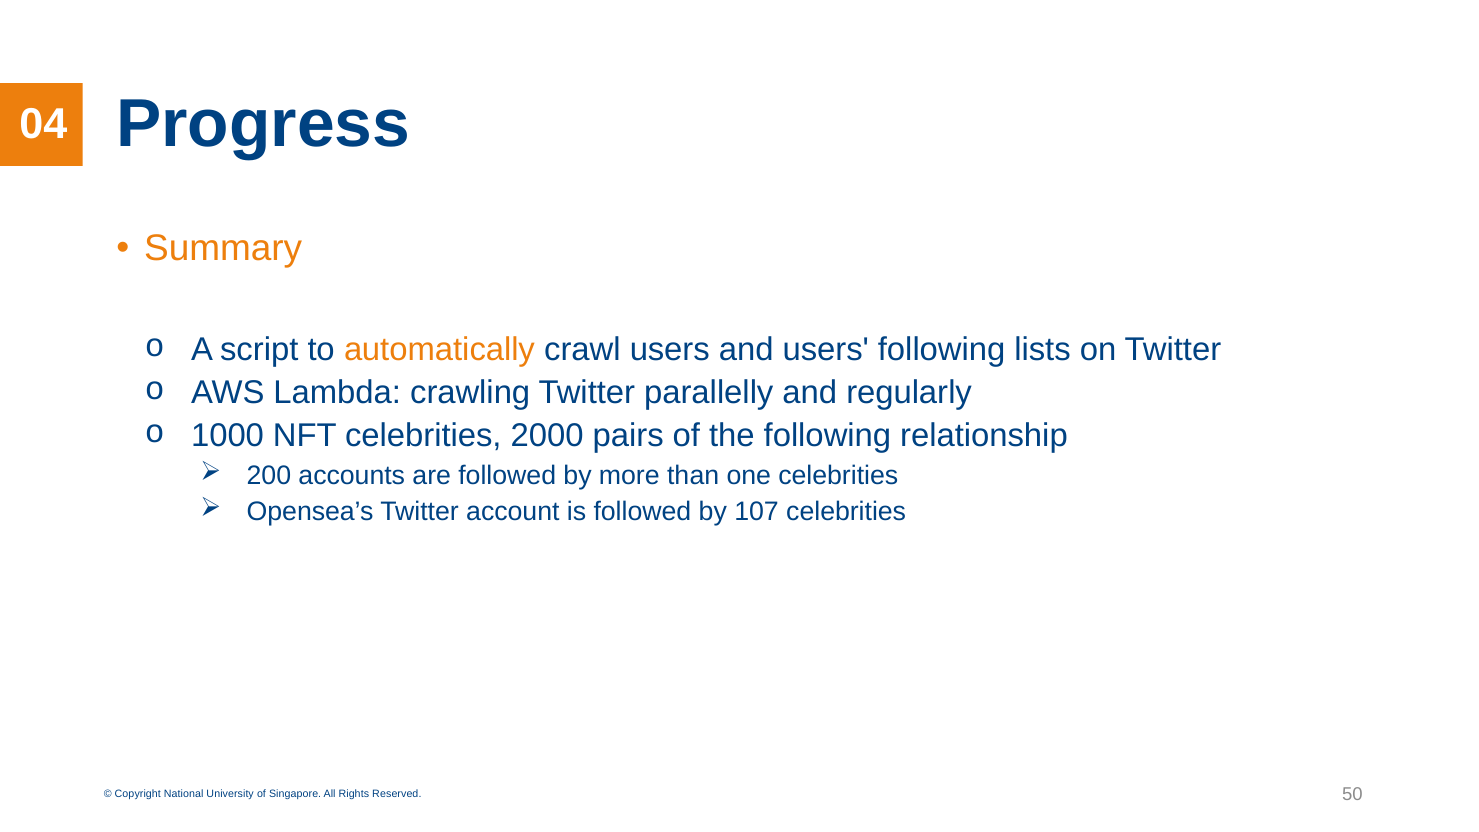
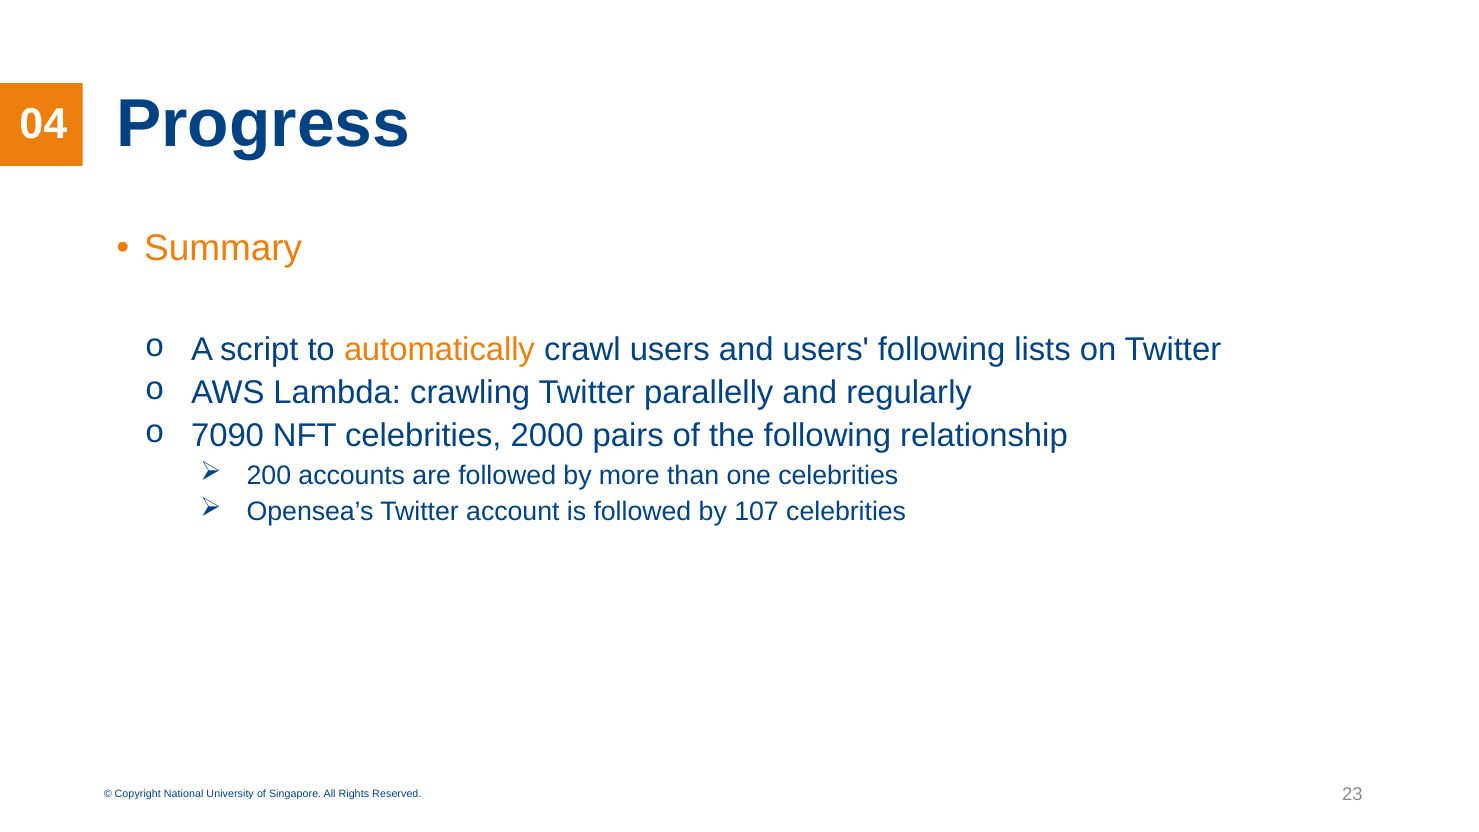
1000: 1000 -> 7090 (228, 436)
50: 50 -> 23 (1352, 794)
